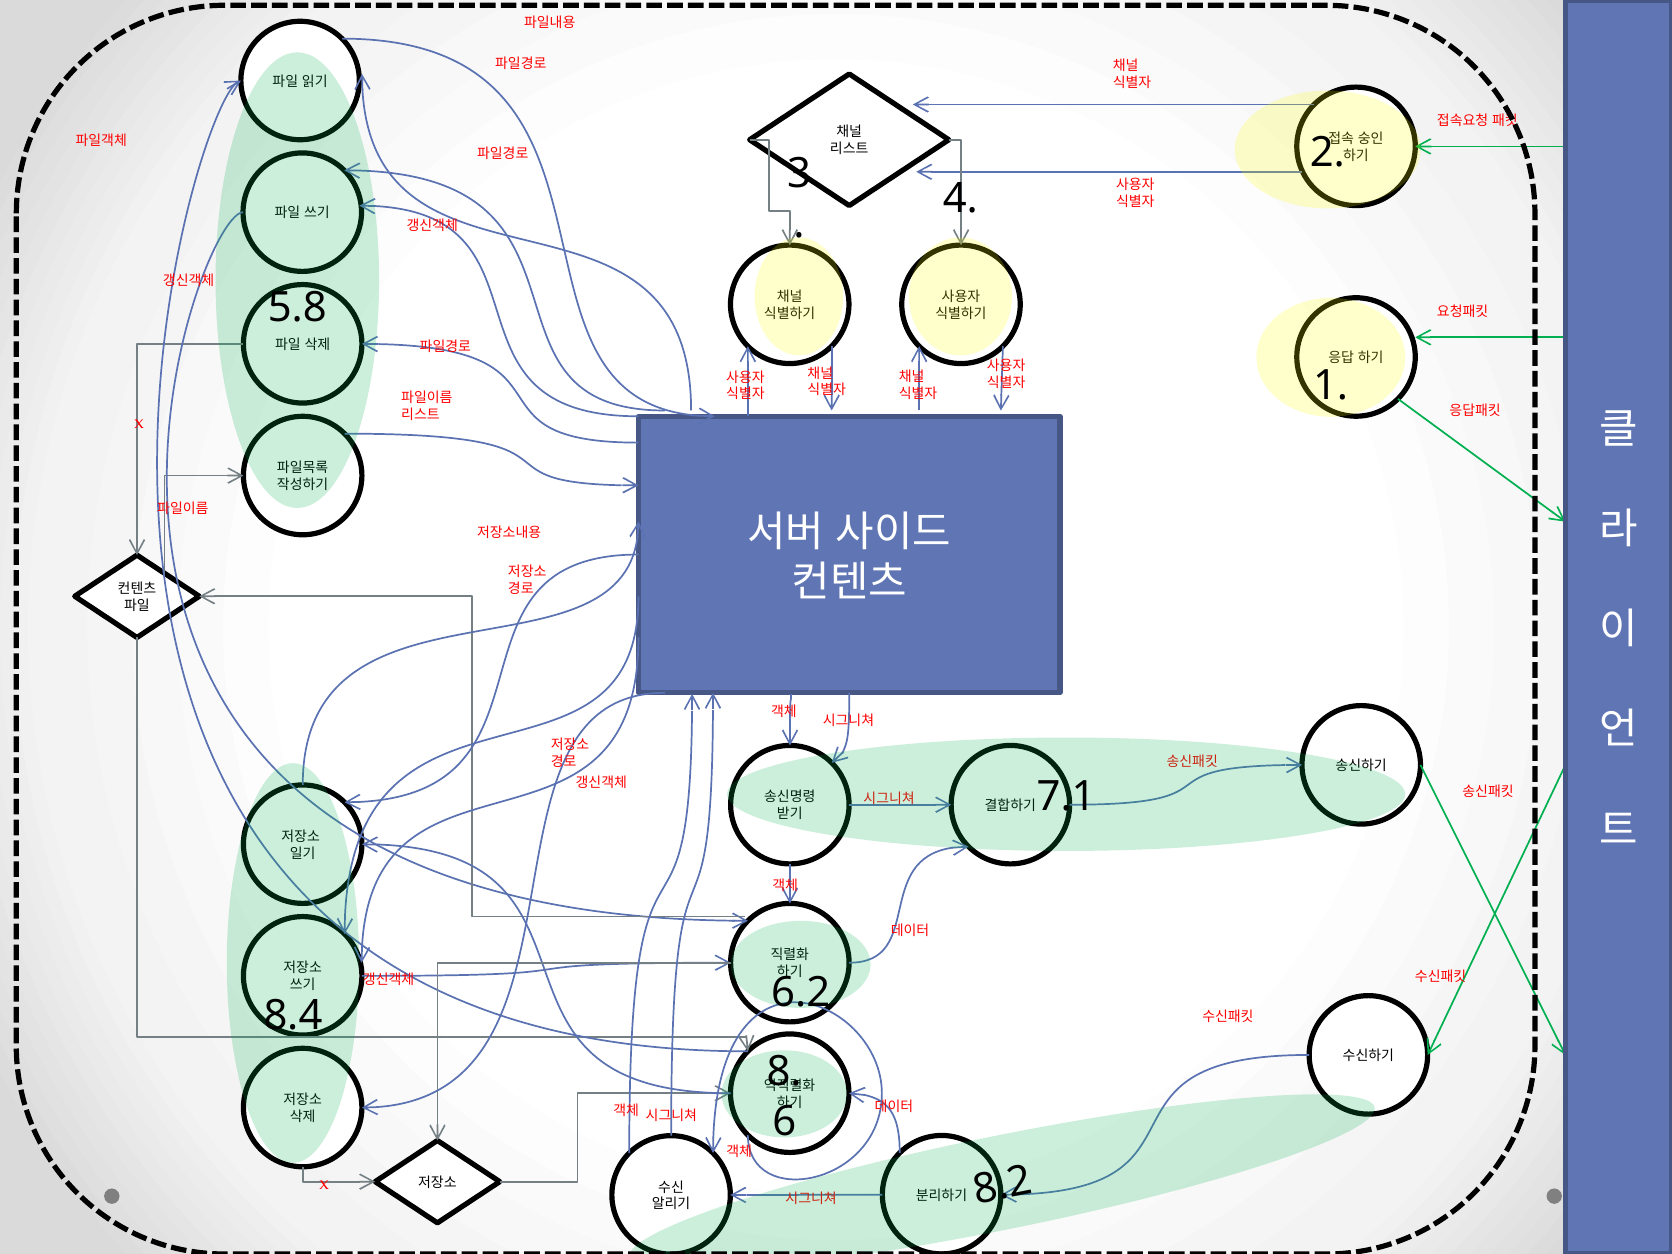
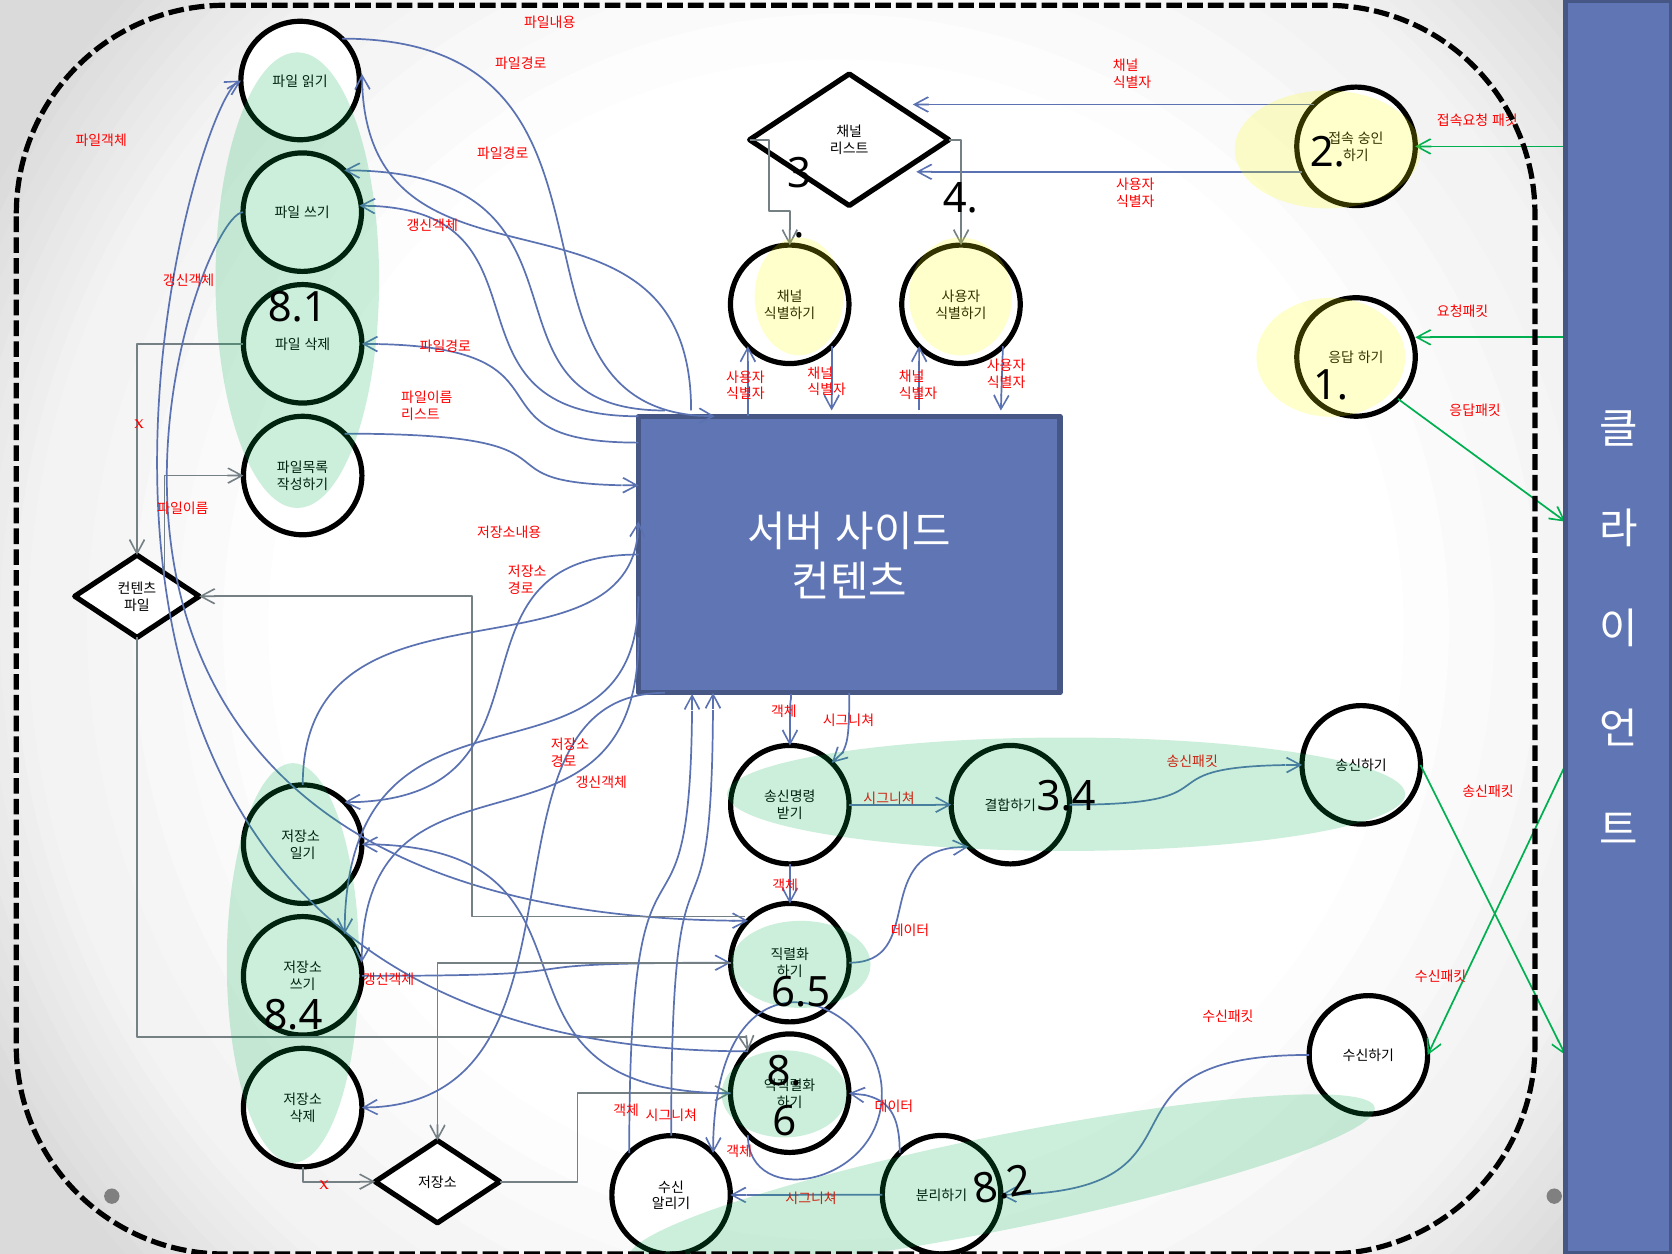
5.8: 5.8 -> 8.1 (297, 308)
7.1: 7.1 -> 3.4 (1066, 797)
6.2: 6.2 -> 6.5 (801, 992)
